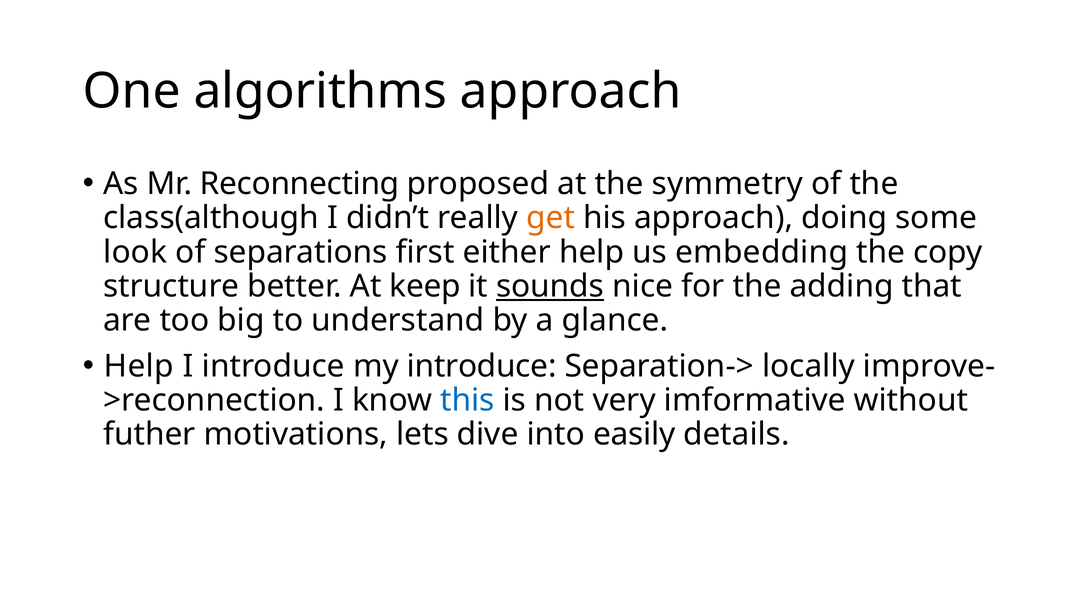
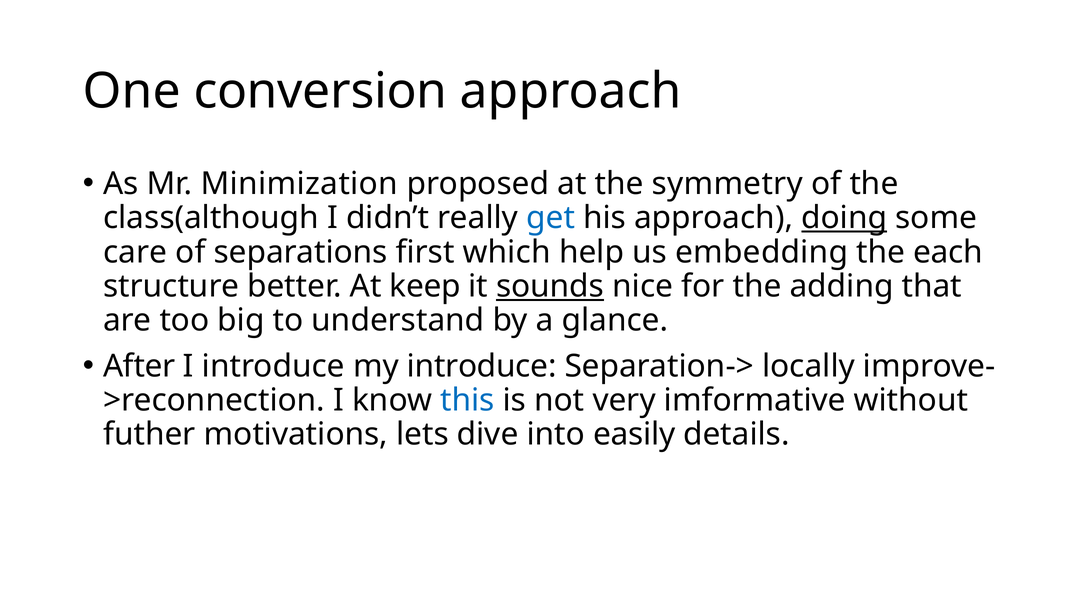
algorithms: algorithms -> conversion (320, 91)
Reconnecting: Reconnecting -> Minimization (299, 184)
get colour: orange -> blue (551, 218)
doing underline: none -> present (844, 218)
look: look -> care (135, 252)
either: either -> which (507, 252)
copy: copy -> each (948, 252)
Help: Help -> After (139, 366)
